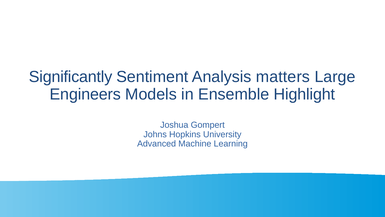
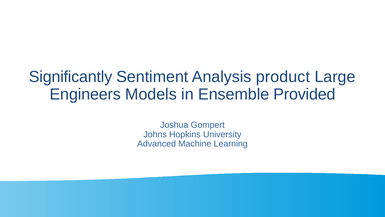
matters: matters -> product (283, 77)
Highlight: Highlight -> Provided (304, 94)
